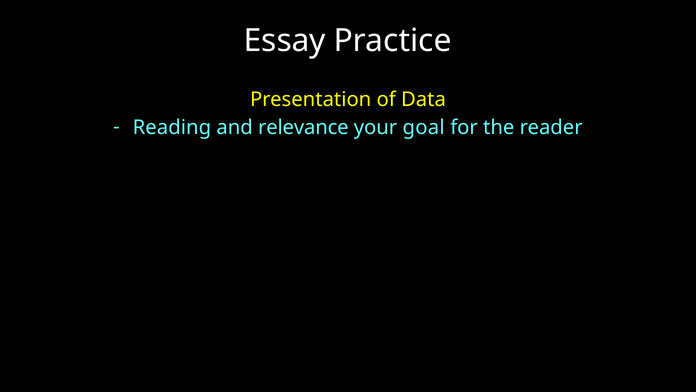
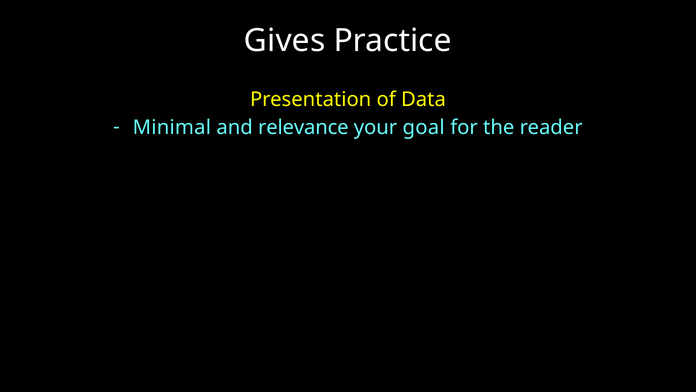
Essay: Essay -> Gives (285, 41)
Reading: Reading -> Minimal (172, 128)
